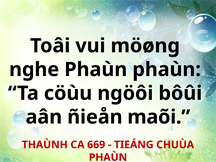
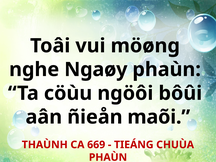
nghe Phaùn: Phaùn -> Ngaøy (96, 70)
